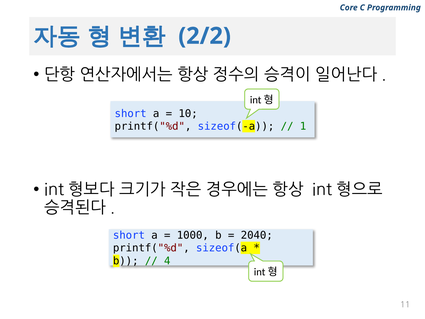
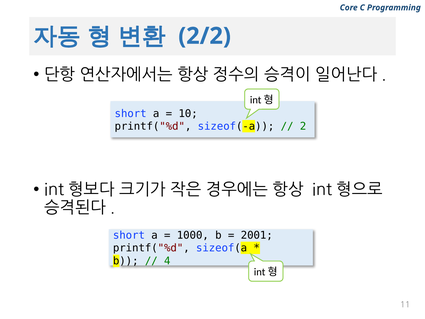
1: 1 -> 2 (303, 126)
2040: 2040 -> 2001 (257, 235)
